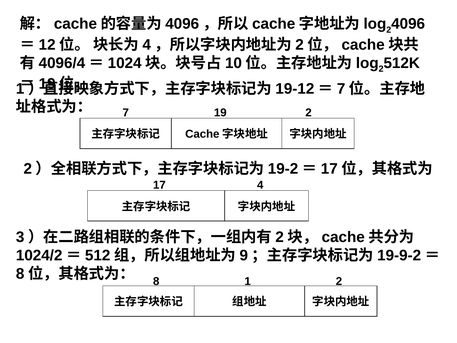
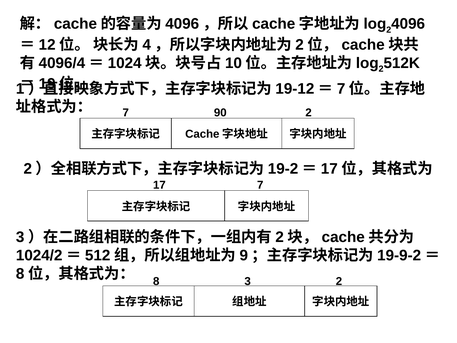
19: 19 -> 90 (220, 113)
17 4: 4 -> 7 (260, 185)
1: 1 -> 3 (248, 281)
